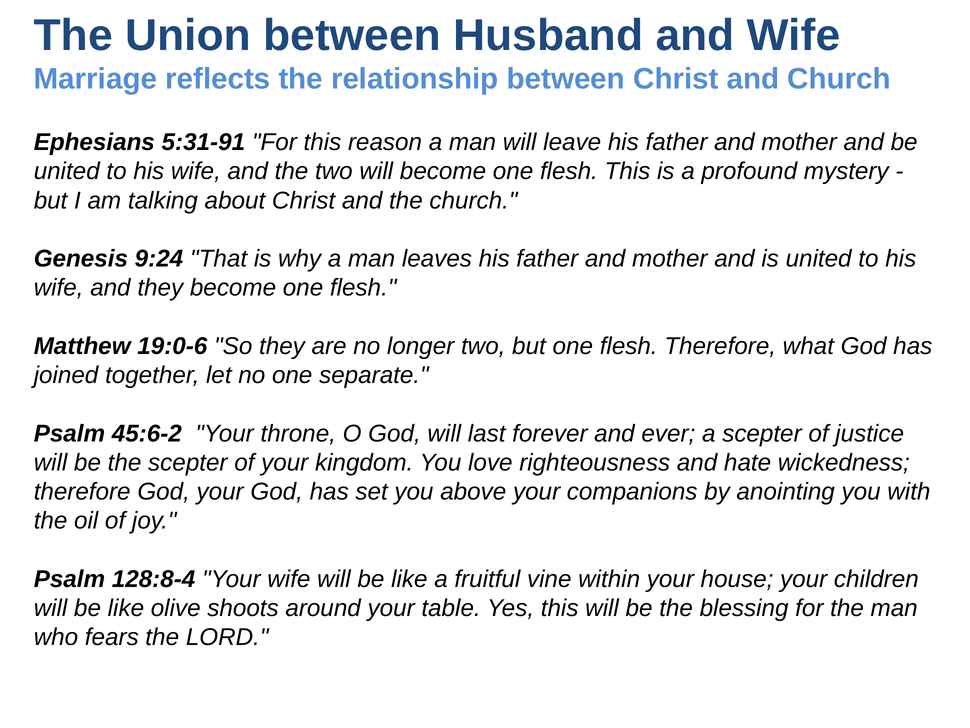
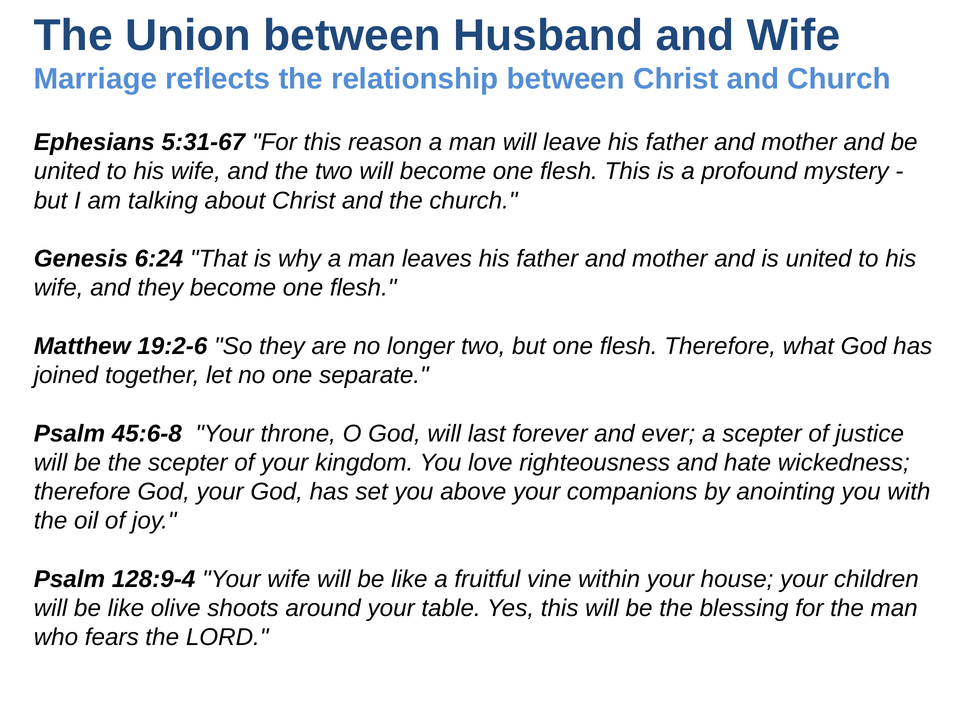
5:31-91: 5:31-91 -> 5:31-67 (203, 142)
9:24: 9:24 -> 6:24 (159, 259)
19:0-6: 19:0-6 -> 19:2-6 (172, 346)
45:6-2: 45:6-2 -> 45:6-8 (147, 433)
128:8-4: 128:8-4 -> 128:9-4 (154, 579)
